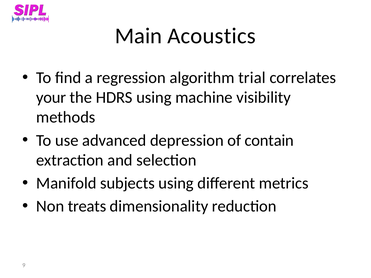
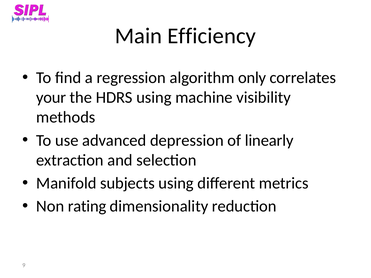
Acoustics: Acoustics -> Efficiency (212, 36)
trial: trial -> only (252, 78)
contain: contain -> linearly (269, 141)
treats: treats -> rating (87, 206)
